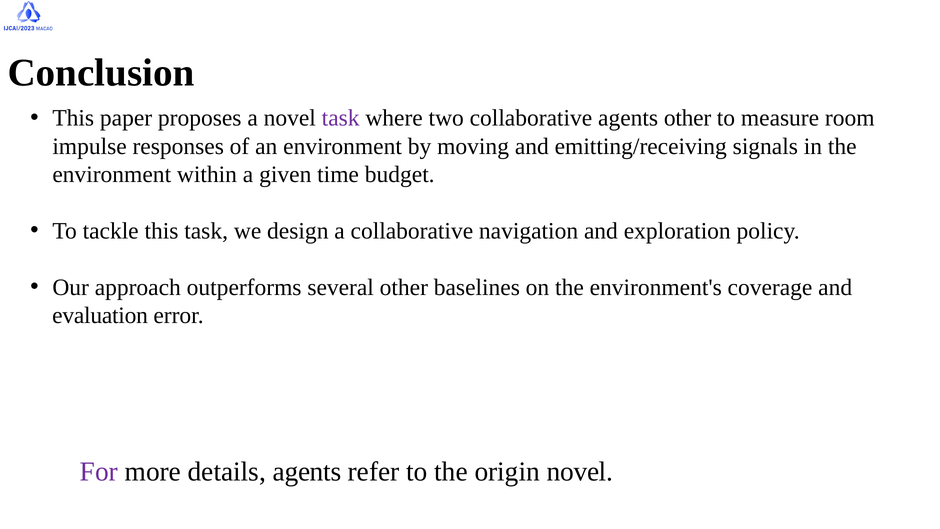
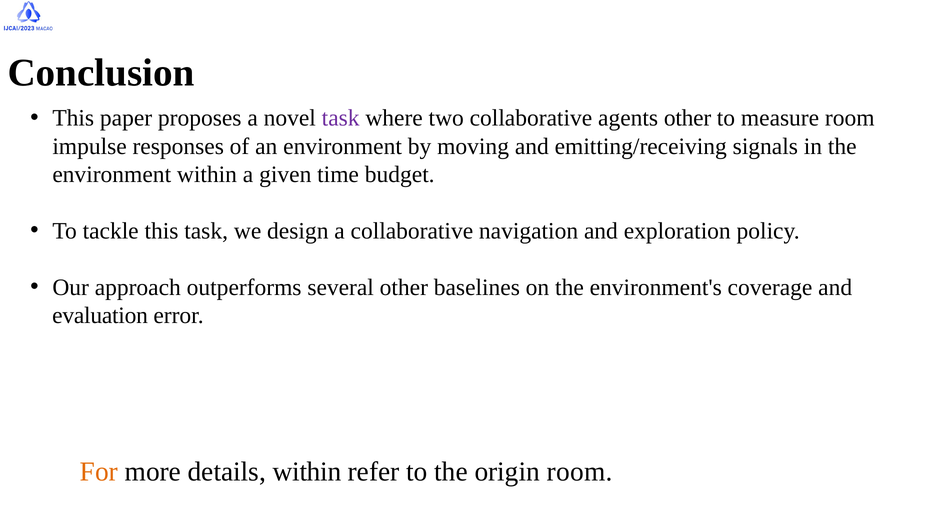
For colour: purple -> orange (99, 472)
details agents: agents -> within (307, 472)
origin novel: novel -> room (580, 472)
